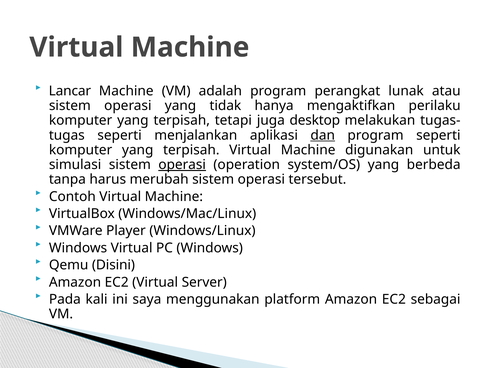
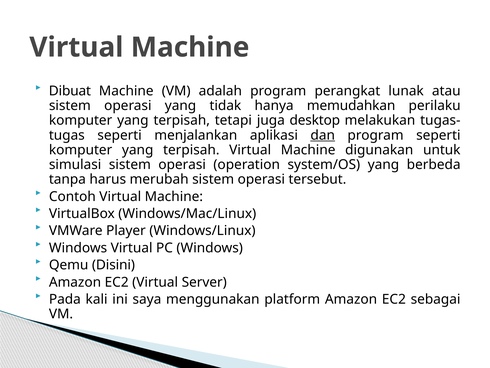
Lancar: Lancar -> Dibuat (70, 91)
mengaktifkan: mengaktifkan -> memudahkan (351, 106)
operasi underline: present -> none (182, 164)
